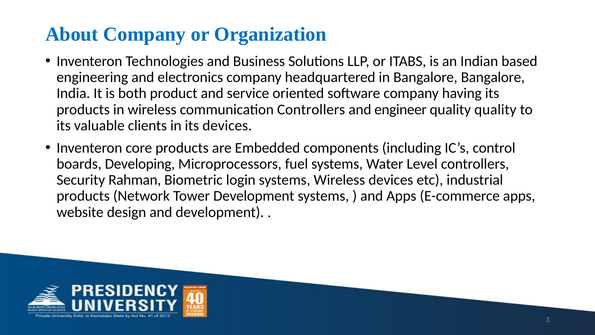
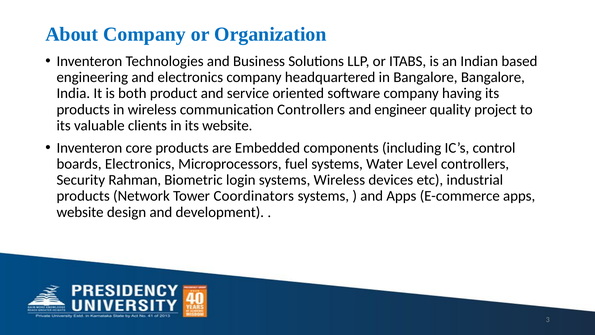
quality quality: quality -> project (496, 109)
its devices: devices -> website (227, 125)
boards Developing: Developing -> Electronics (140, 164)
Tower Development: Development -> Coordinators (254, 196)
